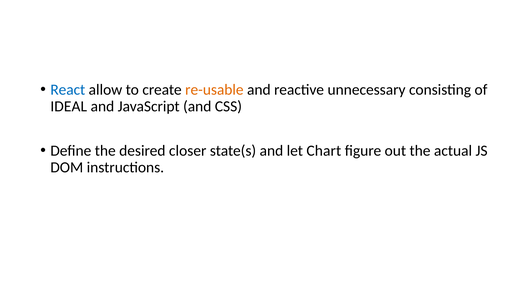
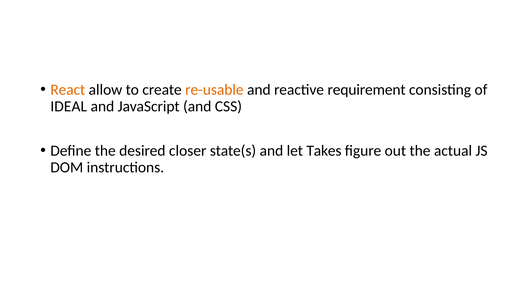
React colour: blue -> orange (68, 90)
unnecessary: unnecessary -> requirement (367, 90)
Chart: Chart -> Takes (324, 151)
